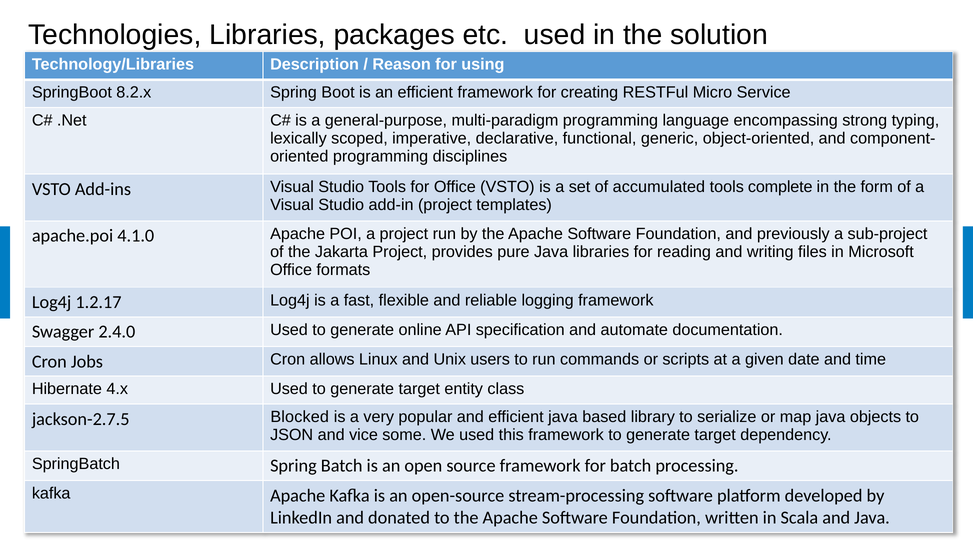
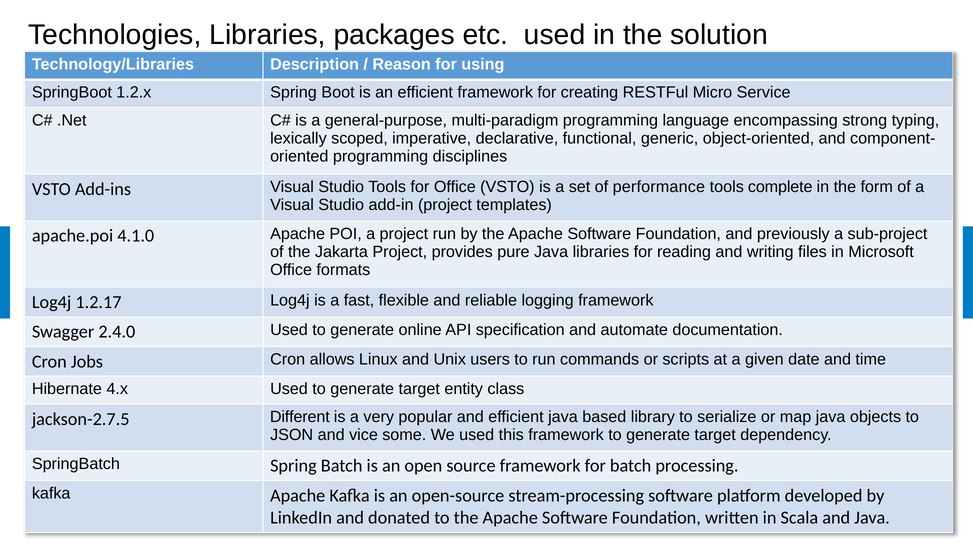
8.2.x: 8.2.x -> 1.2.x (134, 92)
accumulated: accumulated -> performance (659, 187)
Blocked: Blocked -> Different (300, 417)
